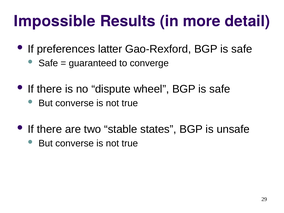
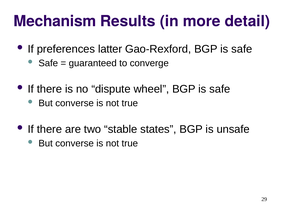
Impossible: Impossible -> Mechanism (55, 21)
